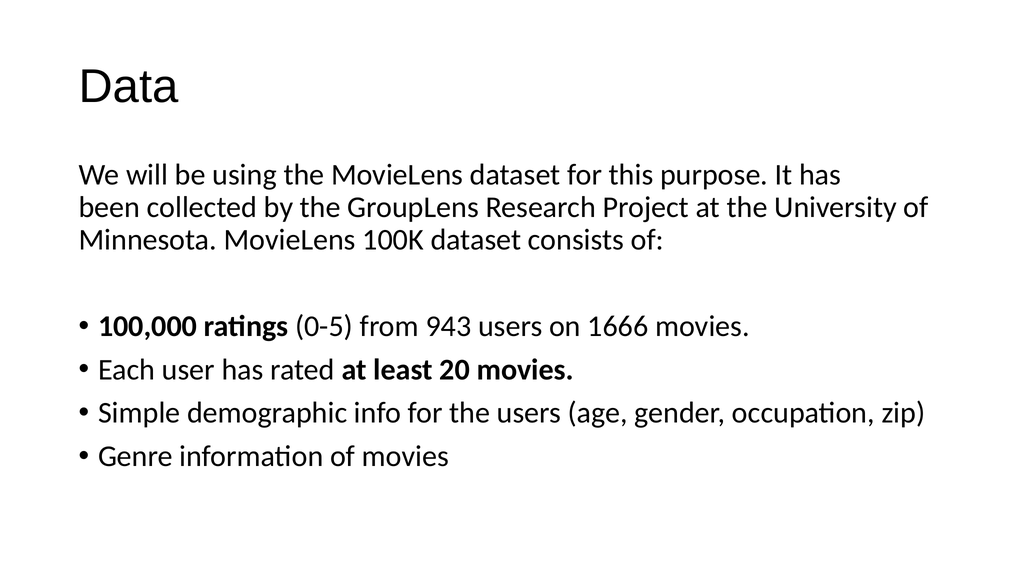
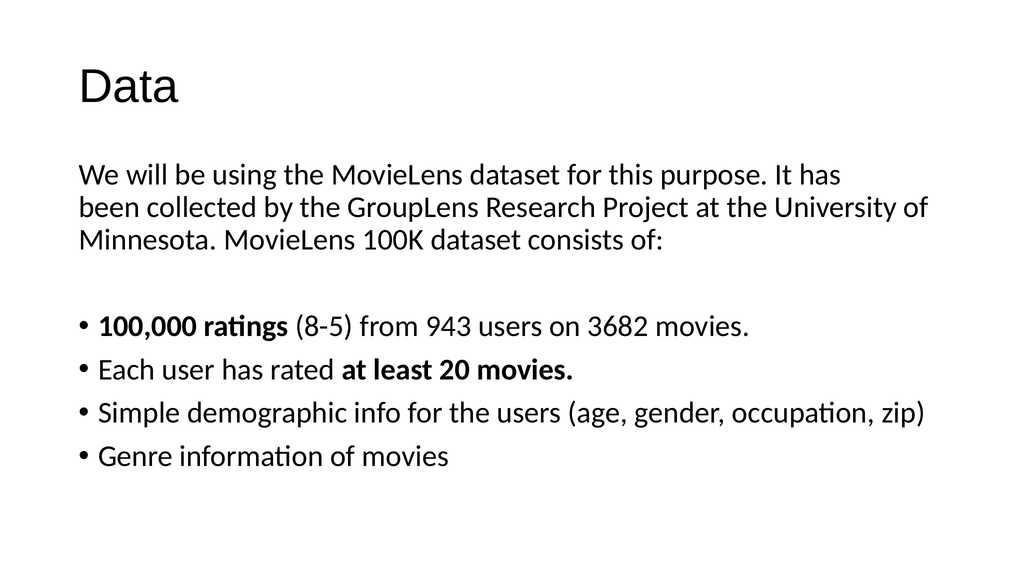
0-5: 0-5 -> 8-5 (324, 326)
1666: 1666 -> 3682 (618, 326)
